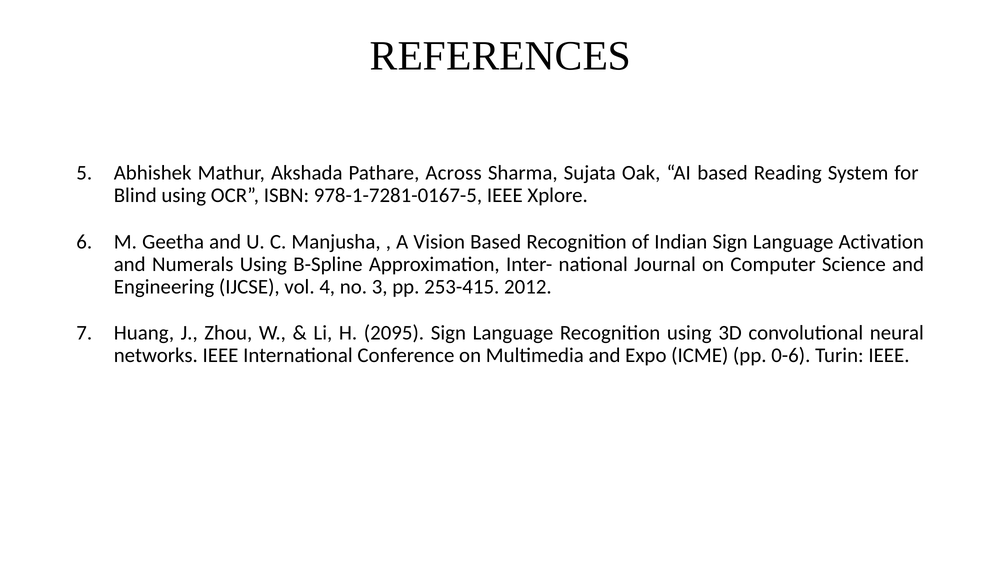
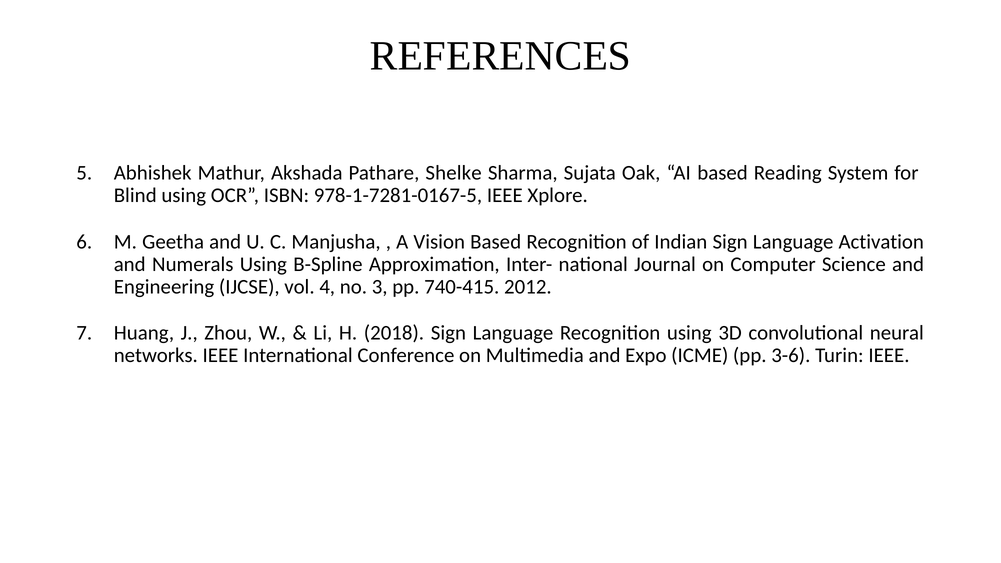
Across: Across -> Shelke (454, 173)
253-415: 253-415 -> 740-415 (462, 287)
2095: 2095 -> 2018 (394, 333)
0-6: 0-6 -> 3-6 (791, 355)
